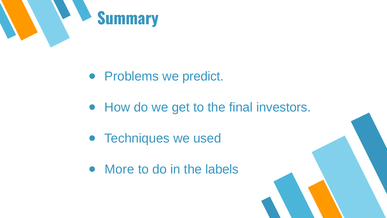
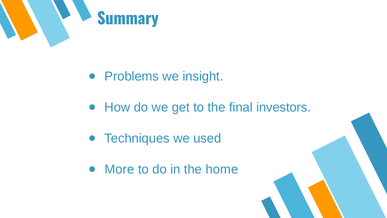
predict: predict -> insight (203, 76)
labels: labels -> home (222, 169)
